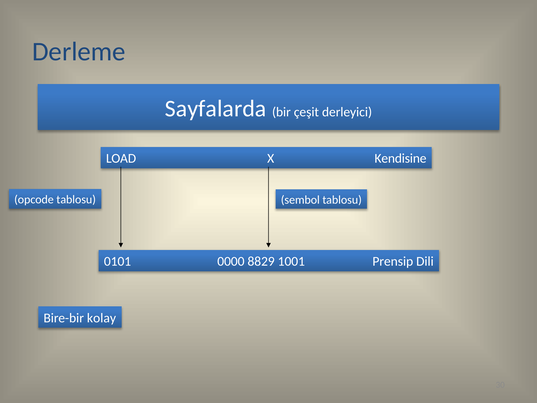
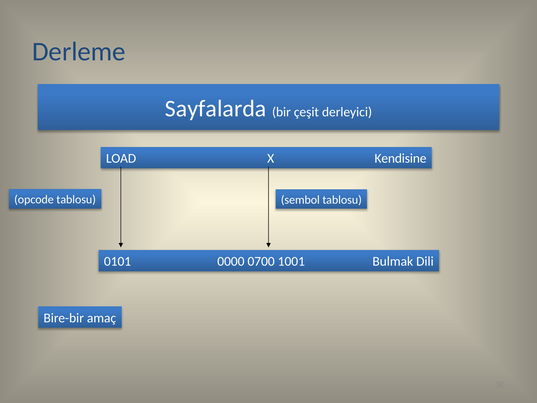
8829: 8829 -> 0700 (261, 261)
Prensip: Prensip -> Bulmak (393, 261)
kolay: kolay -> amaç (102, 318)
